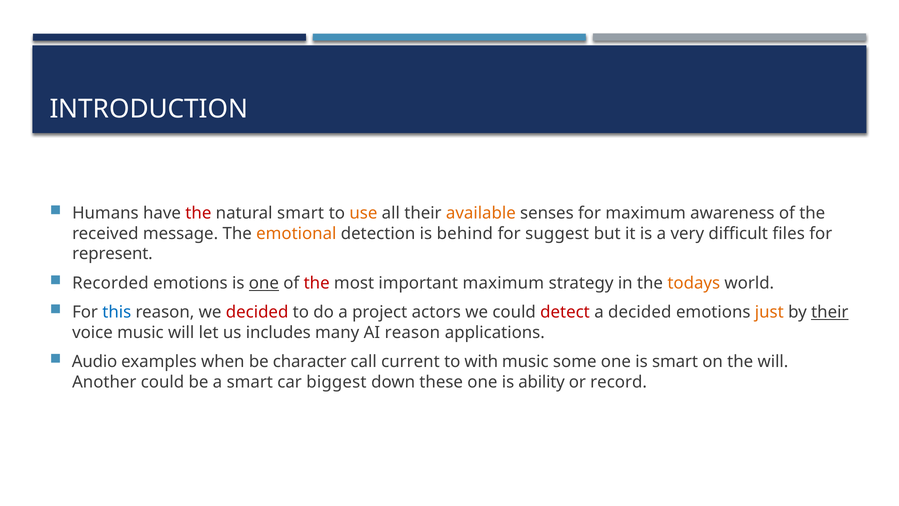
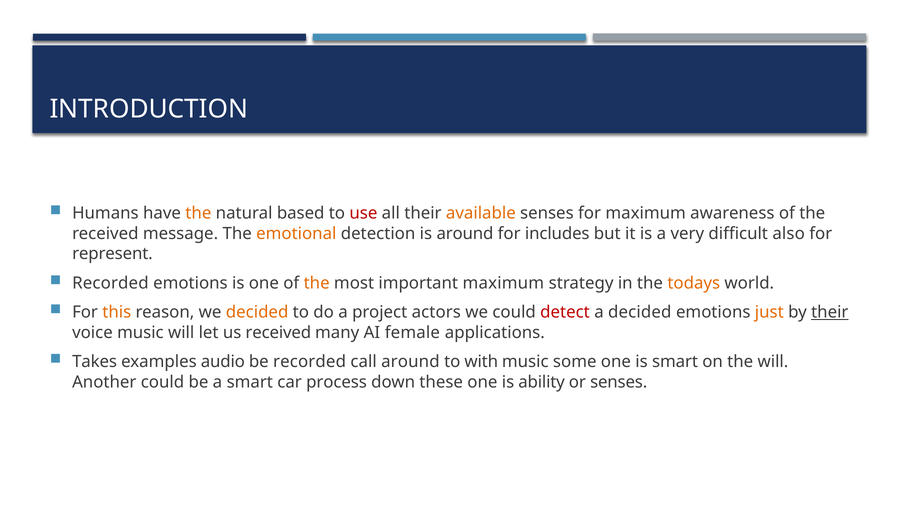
the colour: red -> orange (198, 213)
natural smart: smart -> based (301, 213)
use colour: orange -> red (363, 213)
is behind: behind -> around (465, 234)
suggest: suggest -> includes (557, 234)
files: files -> also (789, 234)
one underline: present -> none (264, 283)
the colour: red -> orange (317, 283)
this colour: blue -> orange (117, 312)
decided colour: red -> orange (257, 312)
us includes: includes -> received (278, 332)
AI reason: reason -> female (412, 332)
Audio: Audio -> Takes (95, 362)
when: when -> audio (223, 362)
be character: character -> recorded (310, 362)
call current: current -> around (410, 362)
biggest: biggest -> process (337, 382)
or record: record -> senses (619, 382)
